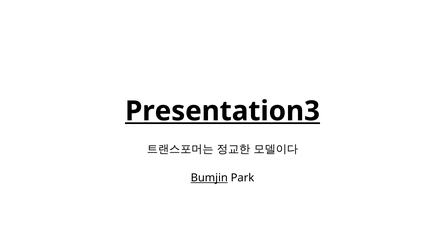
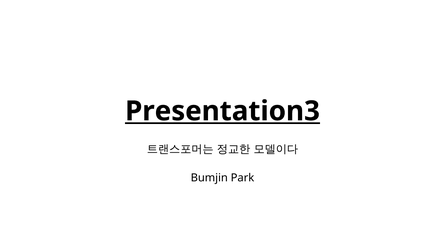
Bumjin underline: present -> none (209, 178)
